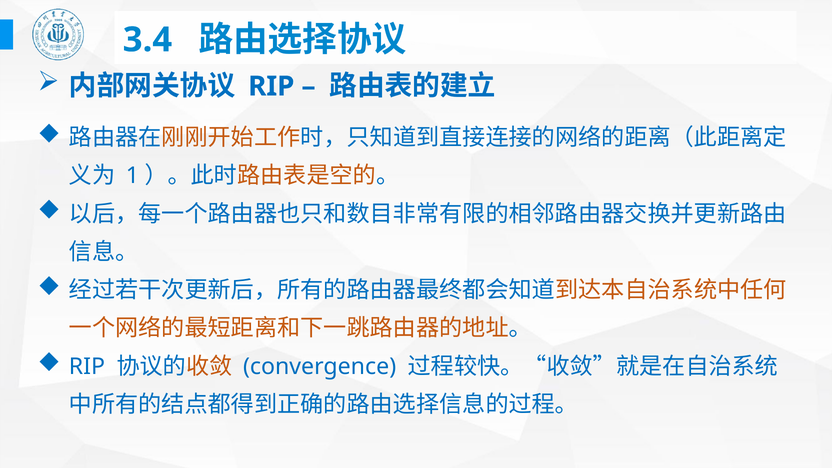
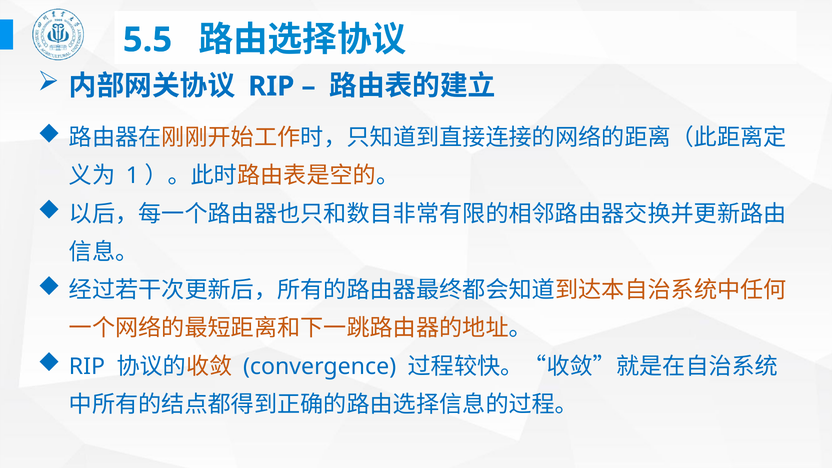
3.4: 3.4 -> 5.5 (147, 40)
